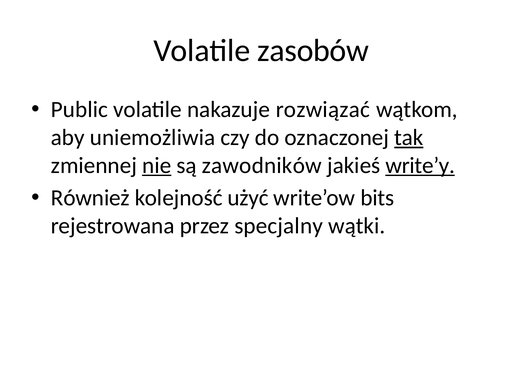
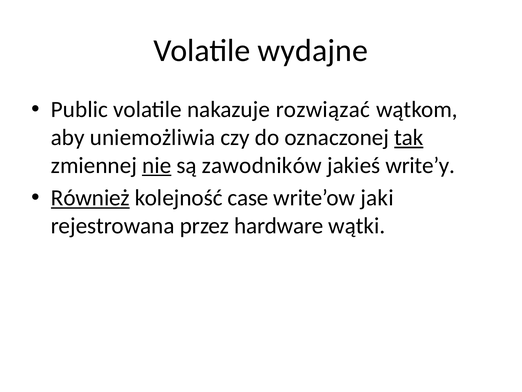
zasobów: zasobów -> wydajne (313, 51)
write’y underline: present -> none (420, 165)
Również underline: none -> present (90, 198)
użyć: użyć -> case (248, 198)
bits: bits -> jaki (377, 198)
specjalny: specjalny -> hardware (279, 226)
